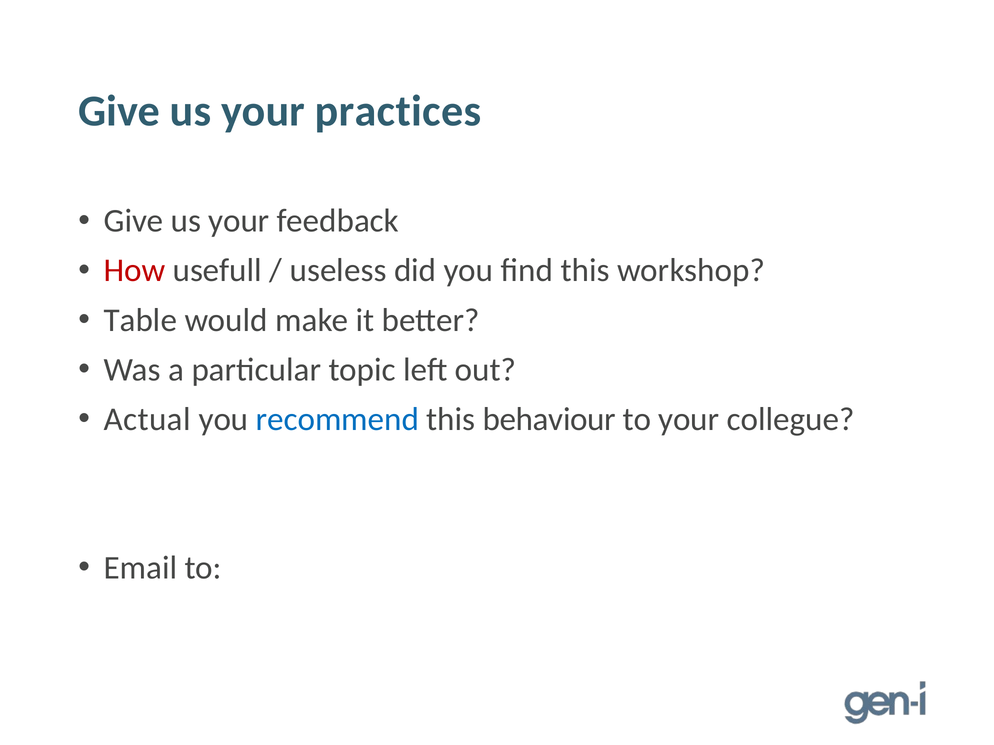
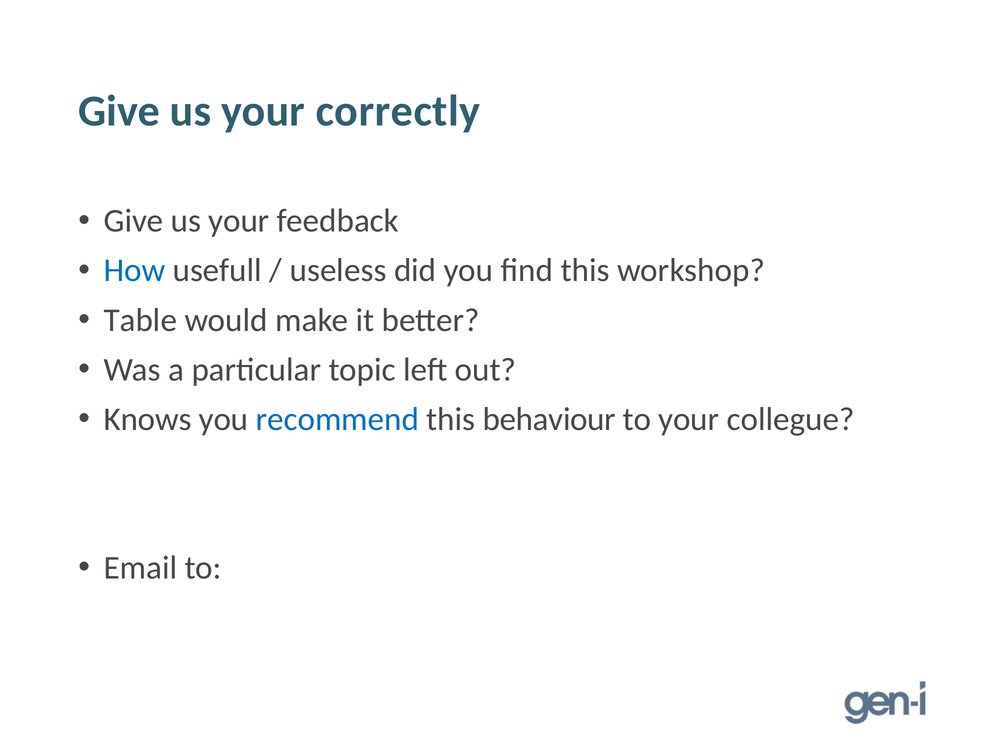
practices: practices -> correctly (398, 111)
How colour: red -> blue (134, 271)
Actual: Actual -> Knows (148, 419)
